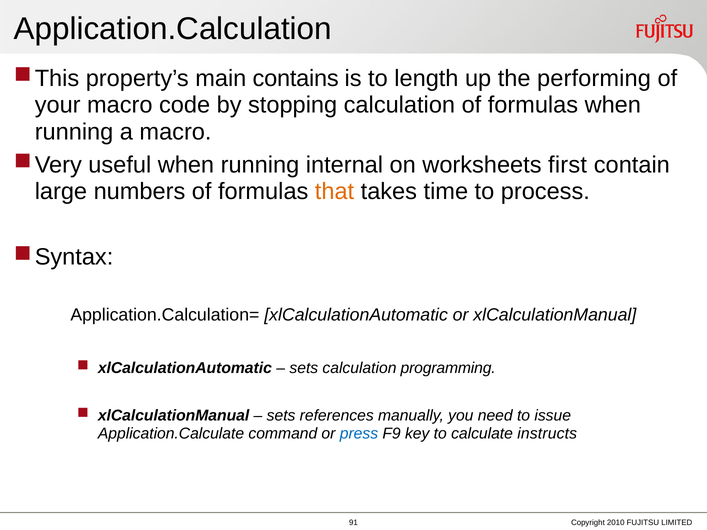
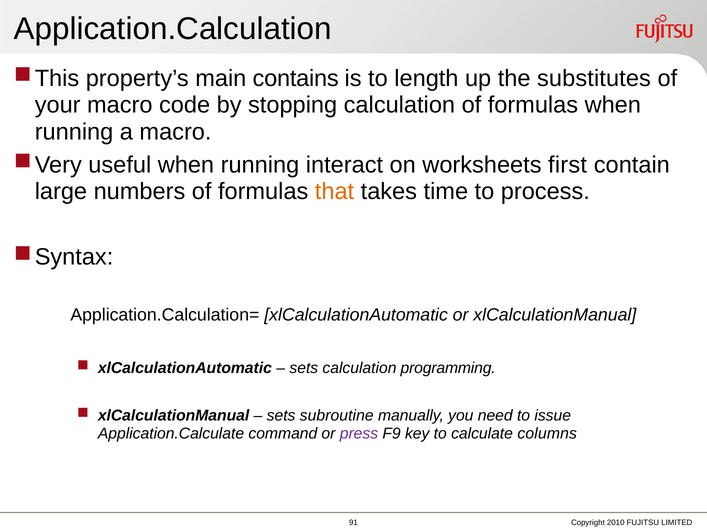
performing: performing -> substitutes (594, 78)
internal: internal -> interact (344, 165)
references: references -> subroutine (337, 416)
press colour: blue -> purple (359, 434)
instructs: instructs -> columns (547, 434)
